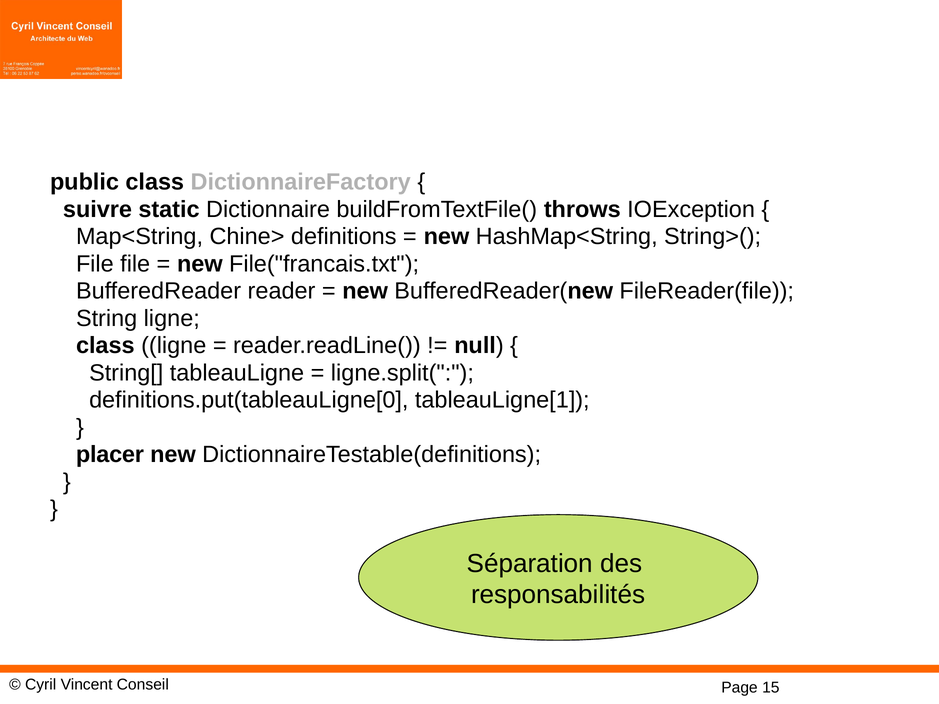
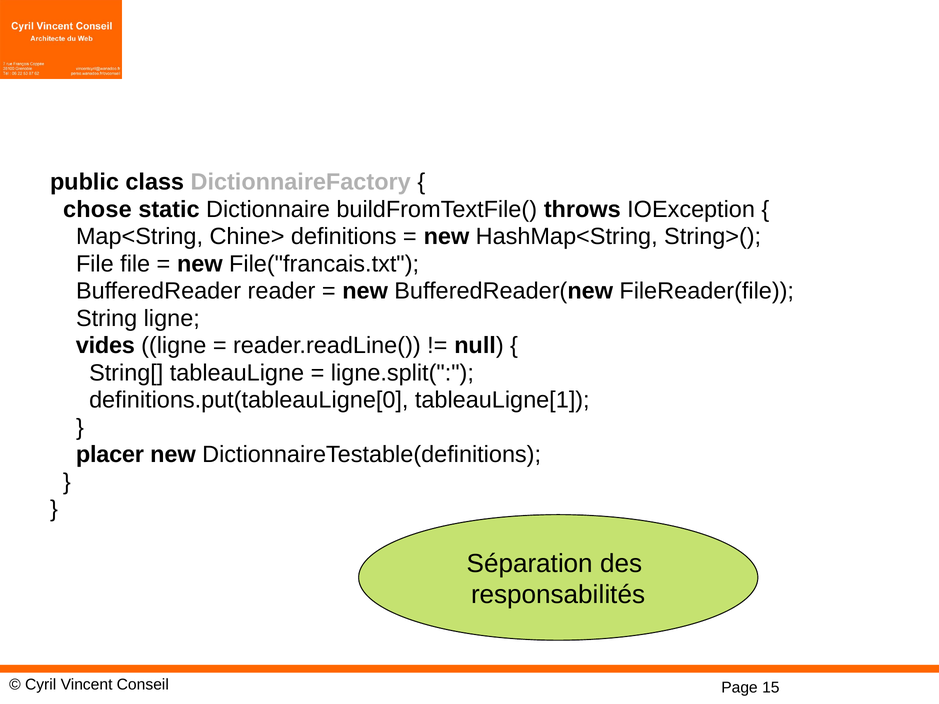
suivre: suivre -> chose (97, 209)
class: class -> vides (105, 346)
